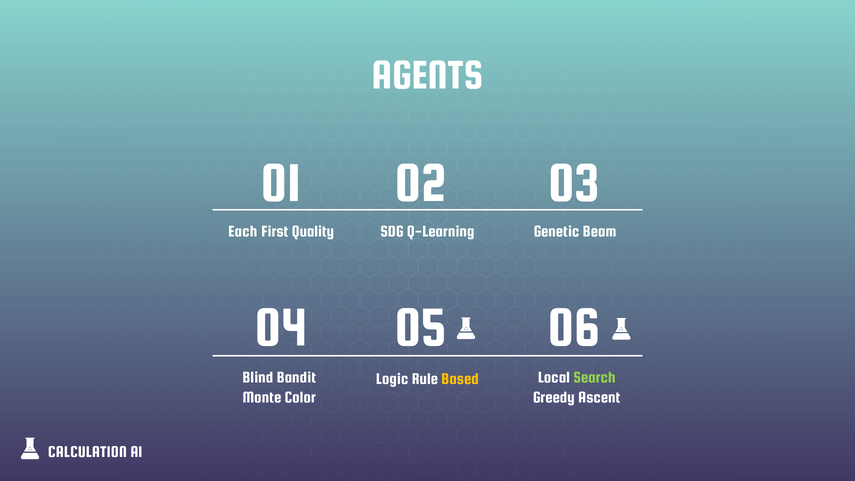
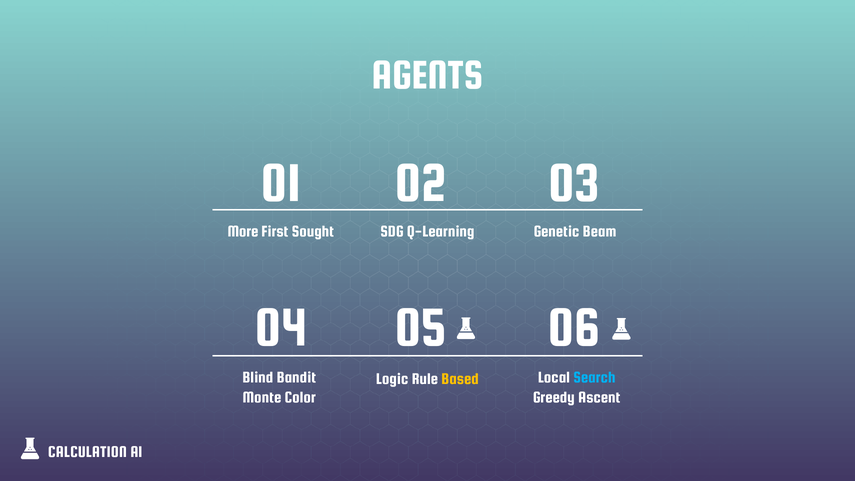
Each: Each -> More (243, 231)
Quality: Quality -> Sought (313, 231)
Search colour: light green -> light blue (594, 377)
